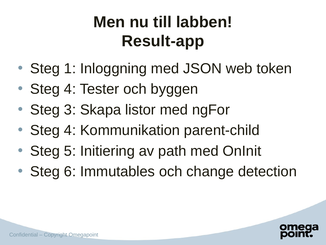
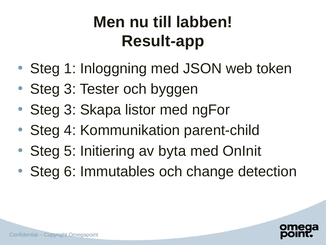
4: 4 -> 3 (70, 89)
path: path -> byta (172, 151)
